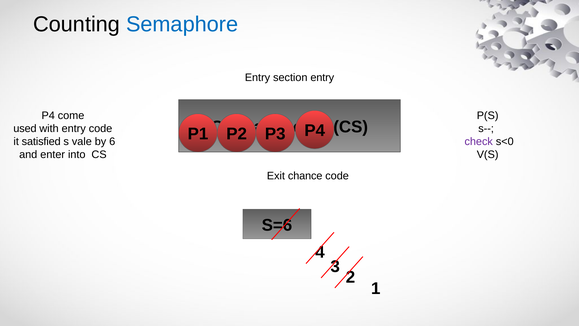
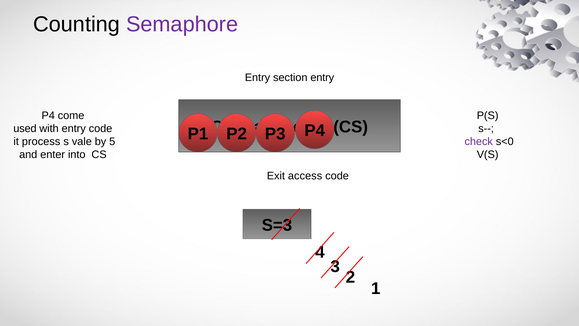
Semaphore colour: blue -> purple (182, 24)
satisfied: satisfied -> process (41, 141)
6: 6 -> 5 (112, 141)
chance: chance -> access (305, 176)
S=6: S=6 -> S=3 (277, 225)
